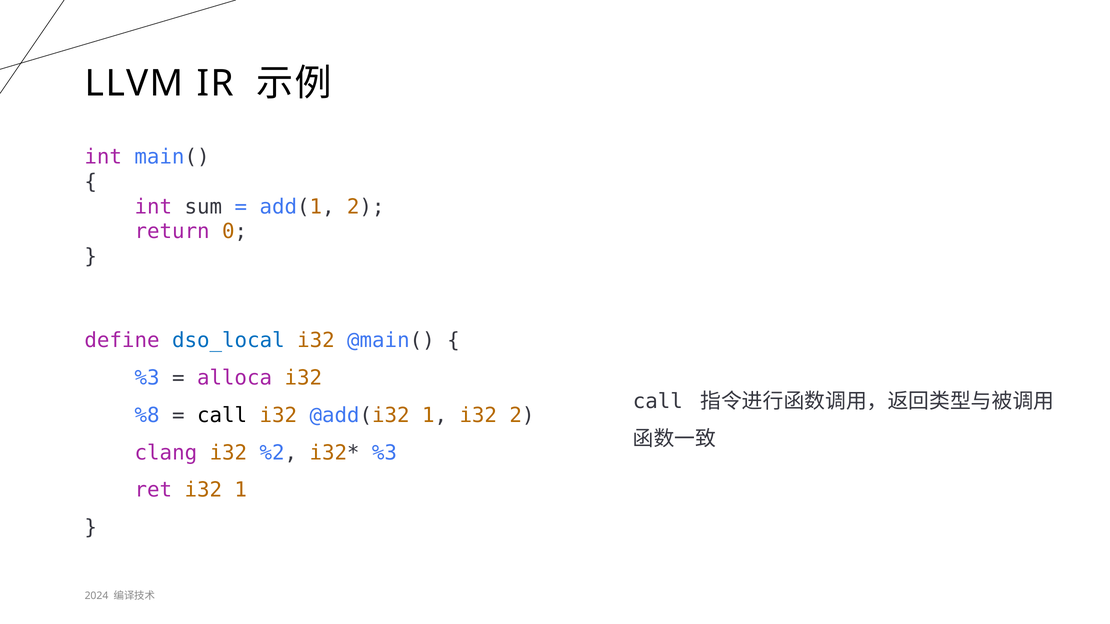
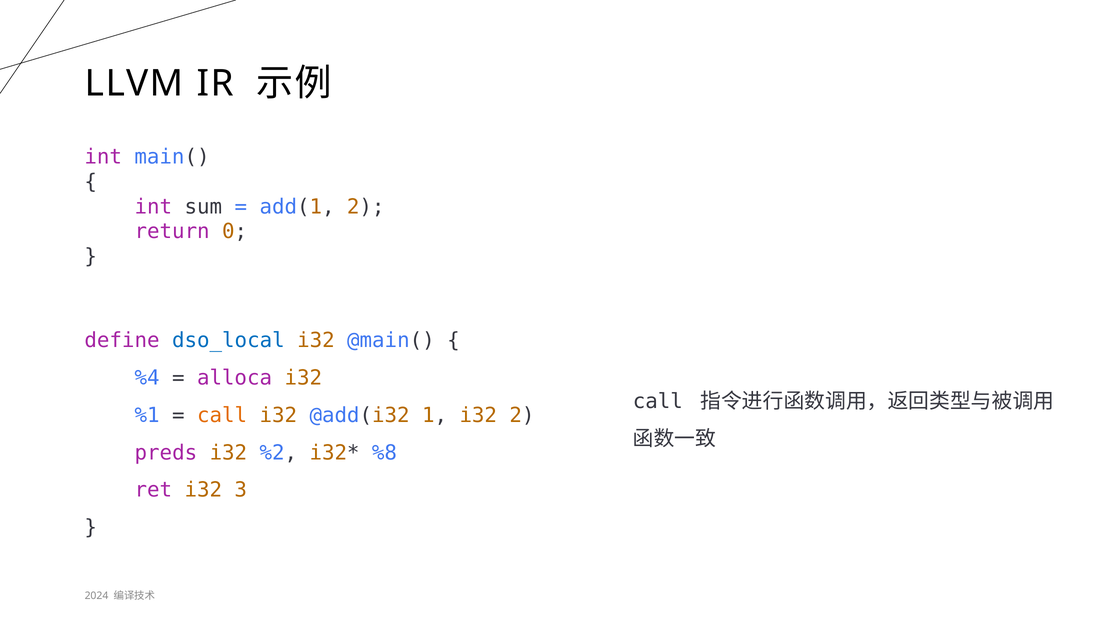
%3: %3 -> %4 (147, 378)
%8: %8 -> %1 (147, 415)
call colour: black -> orange (222, 415)
clang: clang -> preds (166, 453)
%3: %3 -> %8 (384, 453)
i32 1: 1 -> 3 (241, 490)
